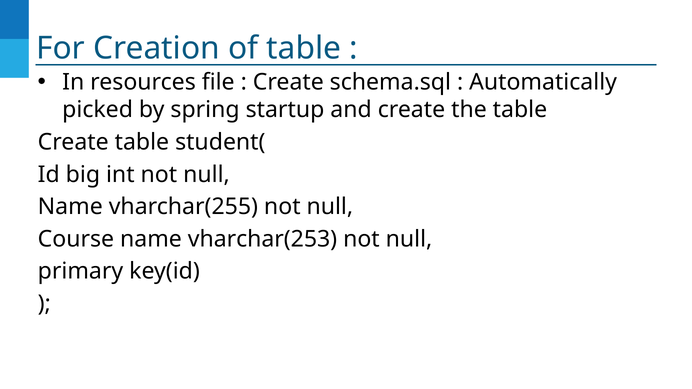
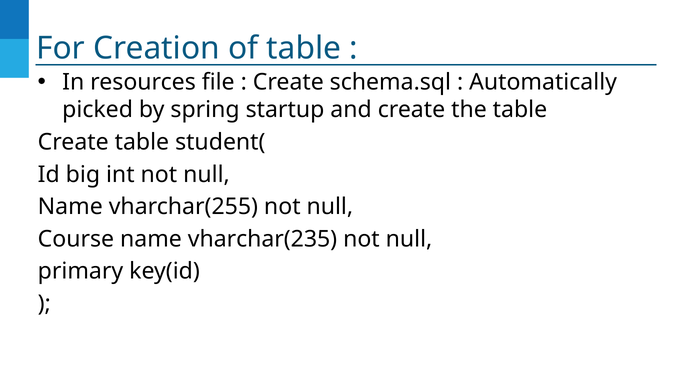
vharchar(253: vharchar(253 -> vharchar(235 (263, 239)
